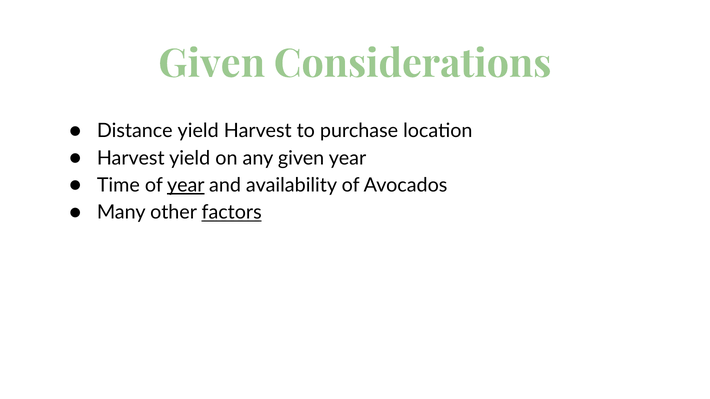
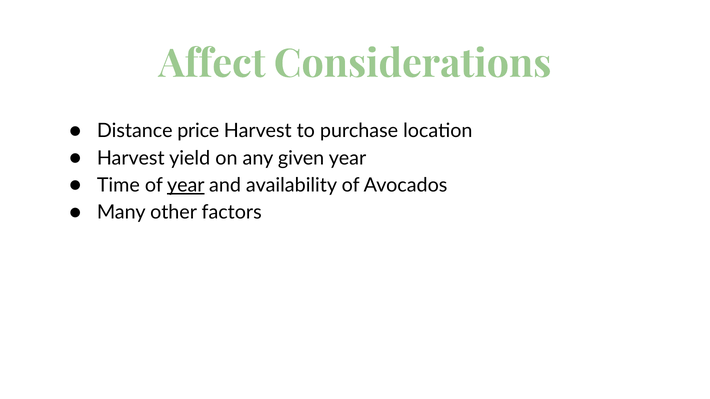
Given: Given -> Affect (212, 64)
Distance yield: yield -> price (198, 131)
factors underline: present -> none (232, 213)
